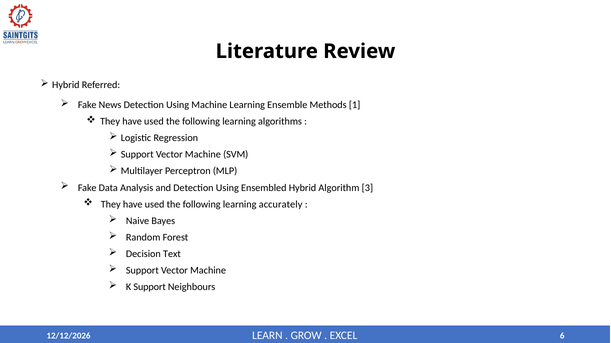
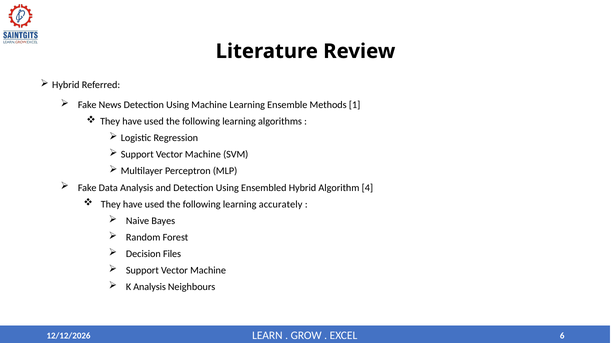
3: 3 -> 4 (367, 188)
Text: Text -> Files (172, 254)
K Support: Support -> Analysis (150, 288)
